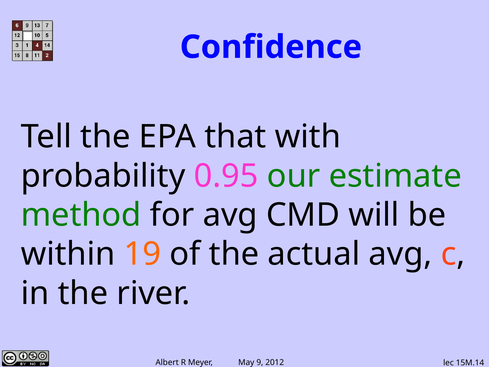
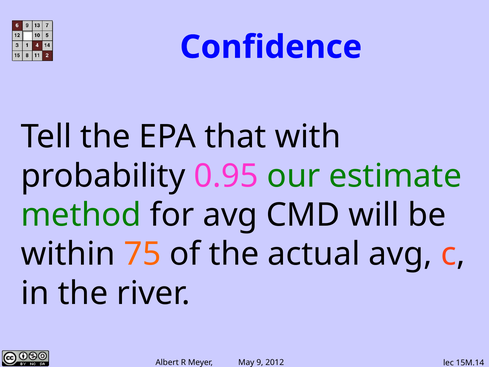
19: 19 -> 75 (142, 254)
